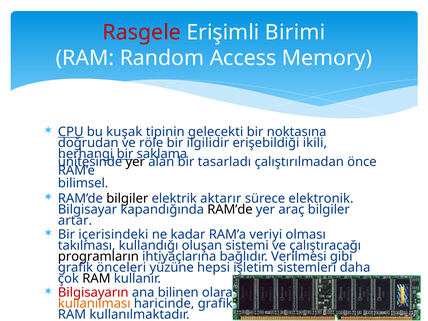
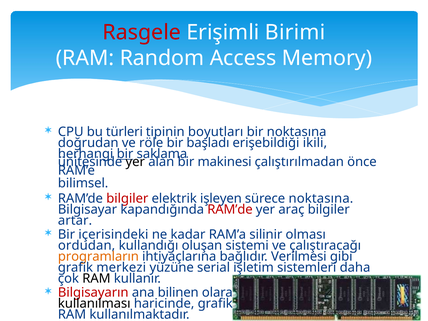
CPU underline: present -> none (71, 132)
kuşak: kuşak -> türleri (124, 132)
gelecekti: gelecekti -> boyutları (216, 132)
ilgilidir: ilgilidir -> başladı (208, 143)
tasarladı: tasarladı -> makinesi (225, 162)
bilgiler colour: black -> red (127, 198)
aktarır: aktarır -> işleyen (221, 198)
sürece elektronik: elektronik -> noktasına (321, 198)
RAM’de colour: black -> red (230, 209)
veriyi: veriyi -> silinir (266, 235)
takılması: takılması -> ordudan (87, 246)
programların colour: black -> orange (98, 256)
önceleri: önceleri -> merkezi (121, 267)
hepsi: hepsi -> serial (214, 267)
kullanılması colour: orange -> black (94, 304)
